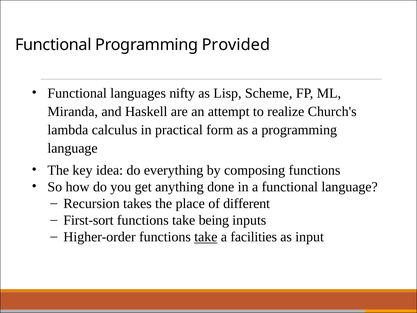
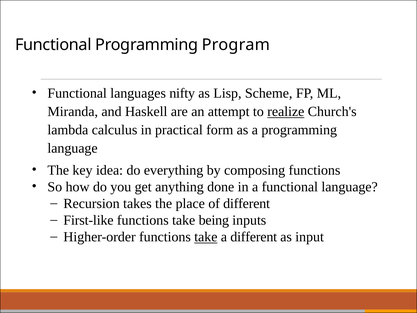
Provided: Provided -> Program (236, 45)
realize underline: none -> present (286, 112)
First-sort: First-sort -> First-like (88, 220)
a facilities: facilities -> different (254, 237)
